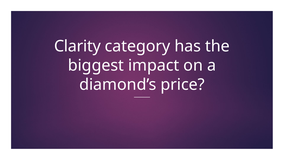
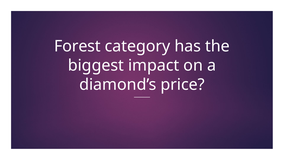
Clarity: Clarity -> Forest (77, 46)
